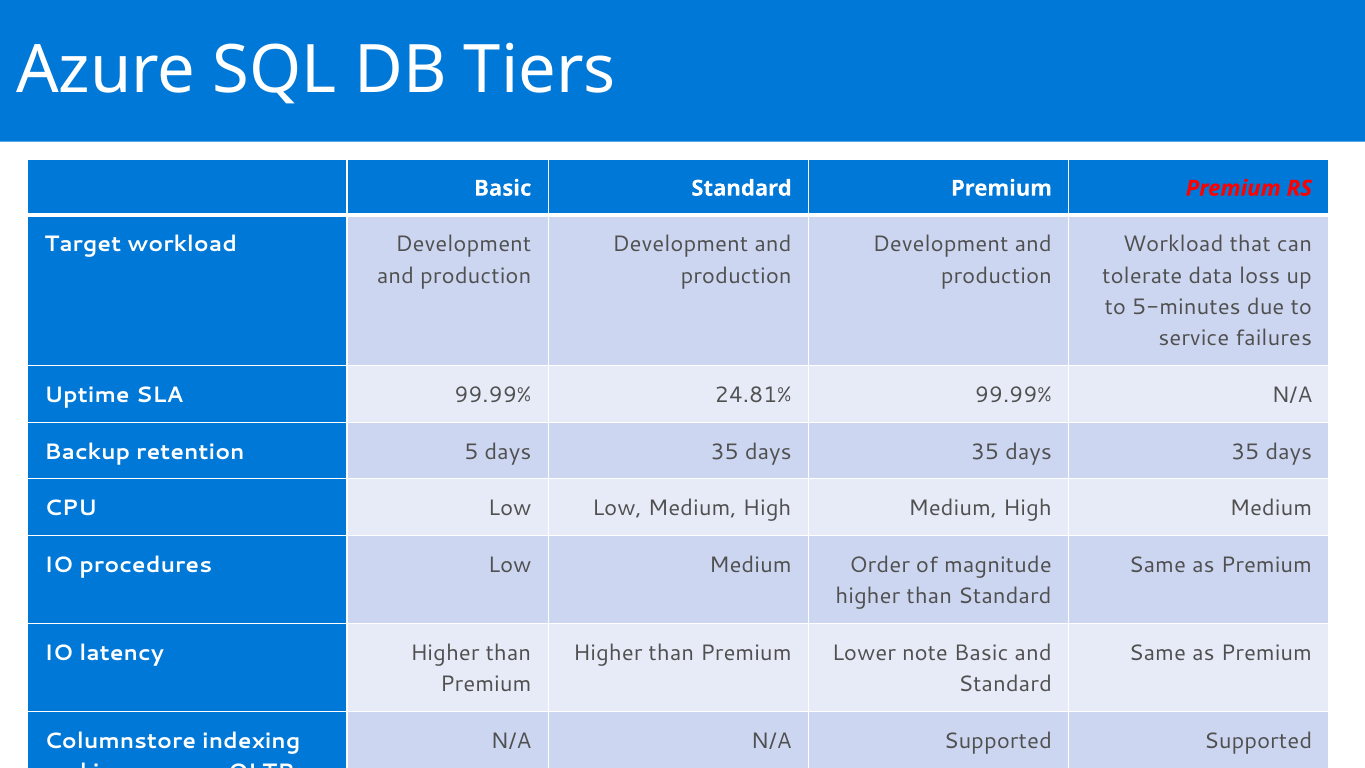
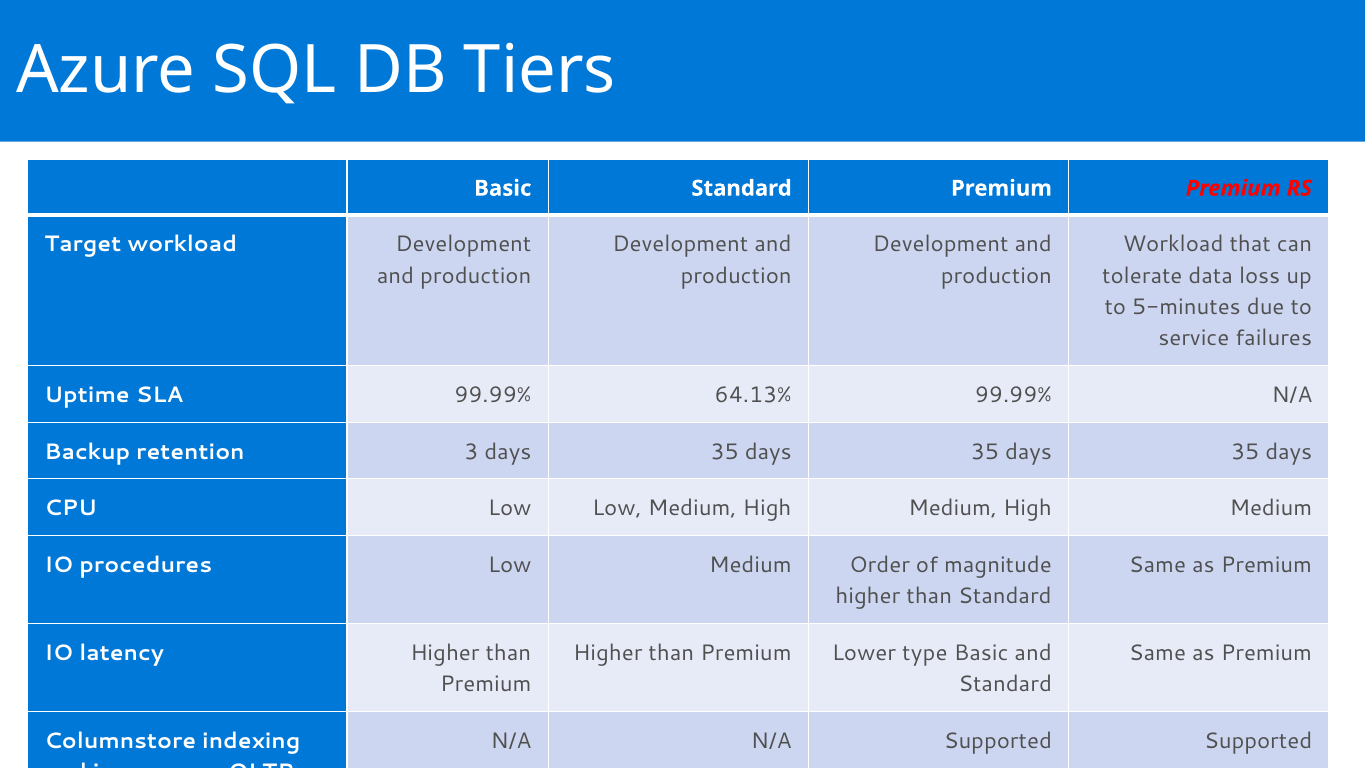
24.81%: 24.81% -> 64.13% (753, 395)
5: 5 -> 3 (471, 452)
note: note -> type (925, 653)
